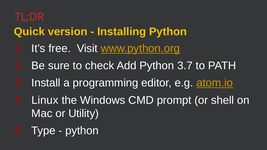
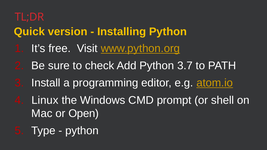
Utility: Utility -> Open (84, 114)
